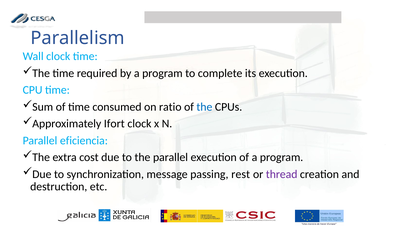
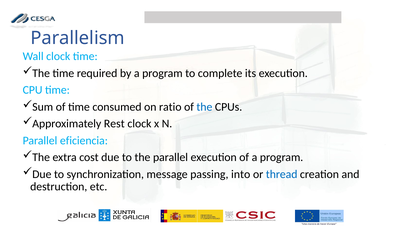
Ifort: Ifort -> Rest (114, 123)
rest: rest -> into (241, 174)
thread colour: purple -> blue (282, 174)
